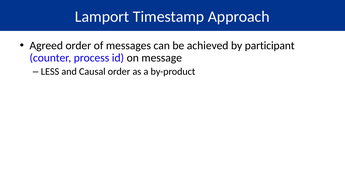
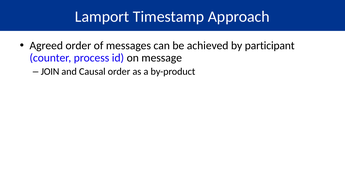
LESS: LESS -> JOIN (50, 72)
